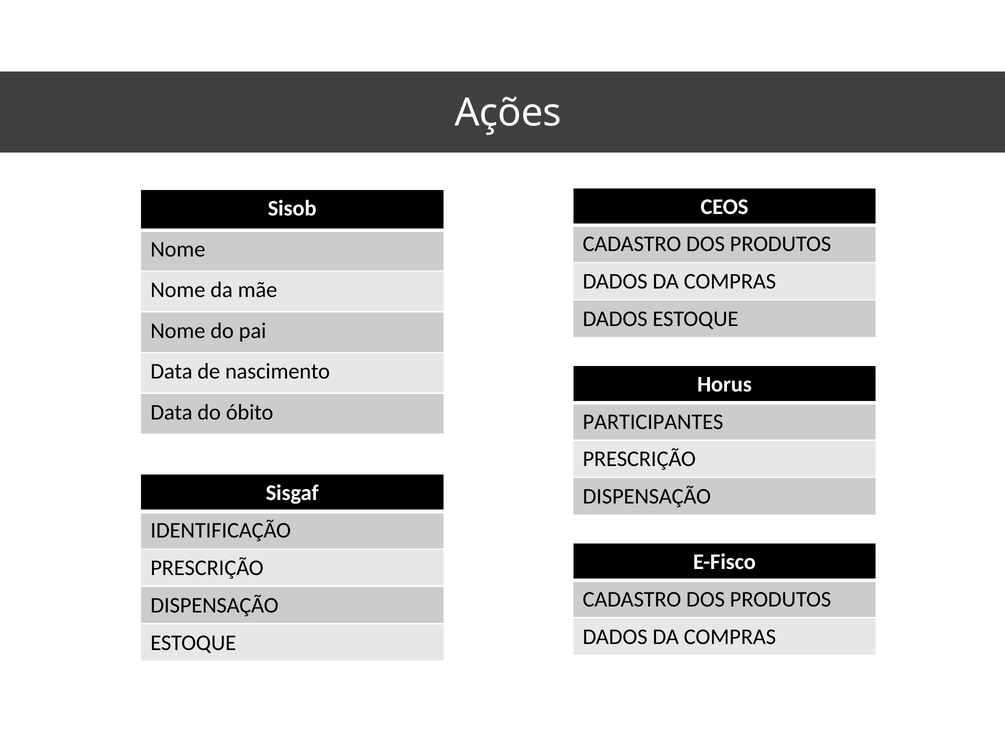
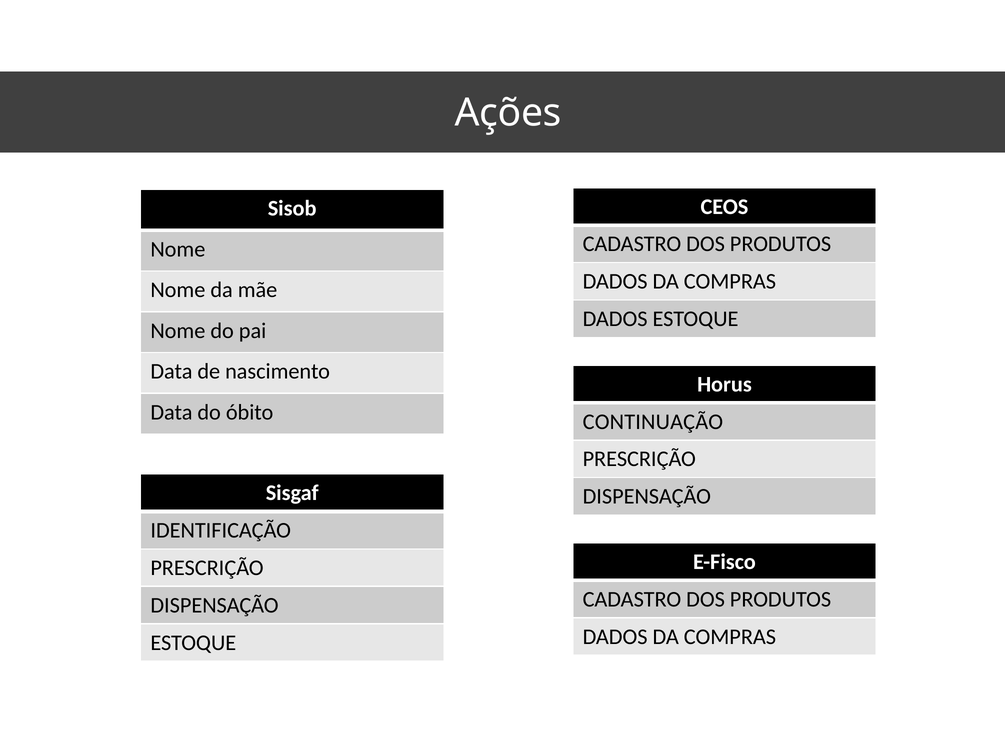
PARTICIPANTES: PARTICIPANTES -> CONTINUAÇÃO (653, 422)
